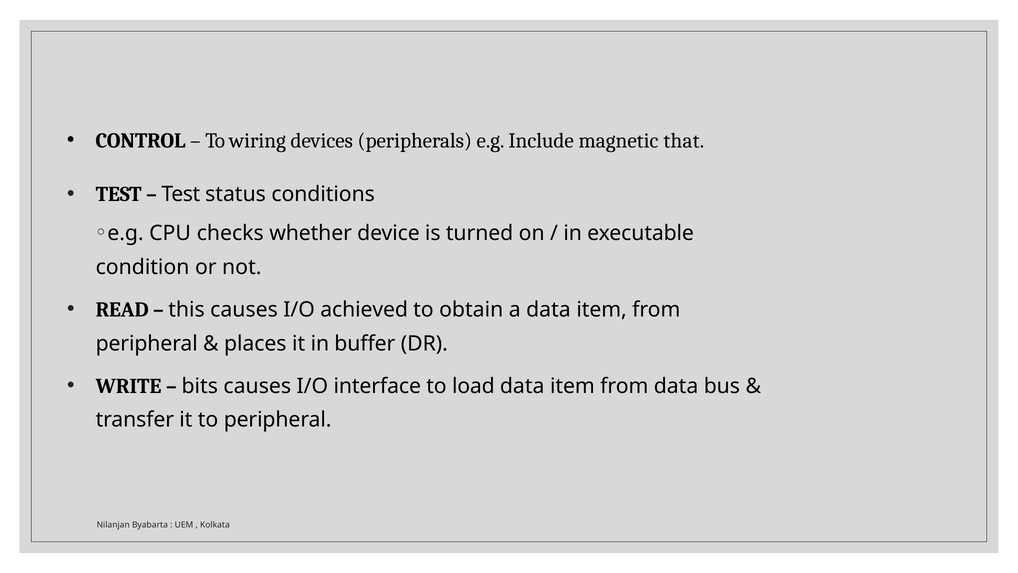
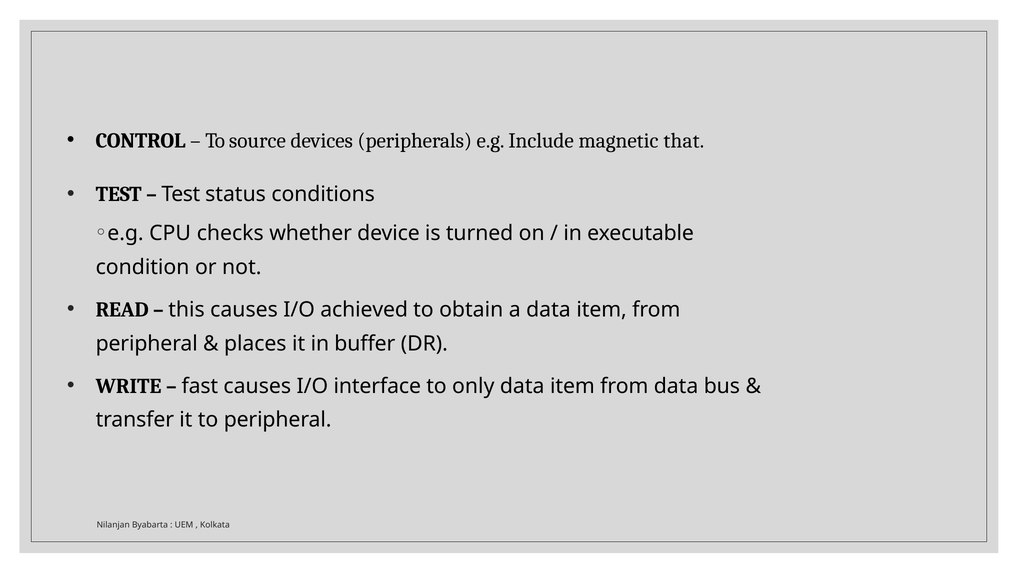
wiring: wiring -> source (257, 141)
bits: bits -> fast (200, 386)
load: load -> only (473, 386)
